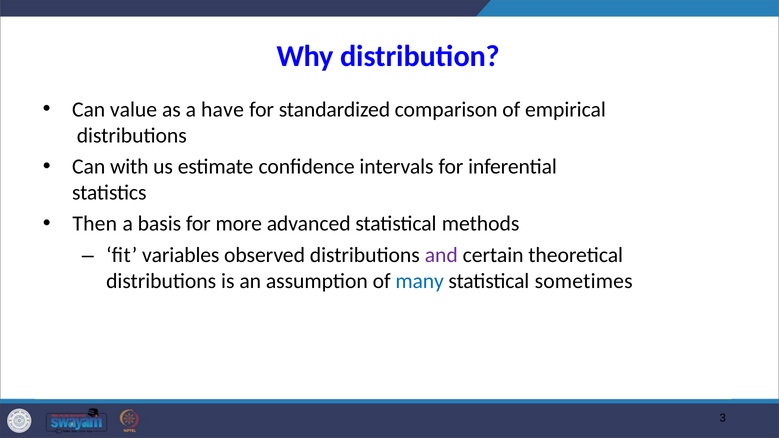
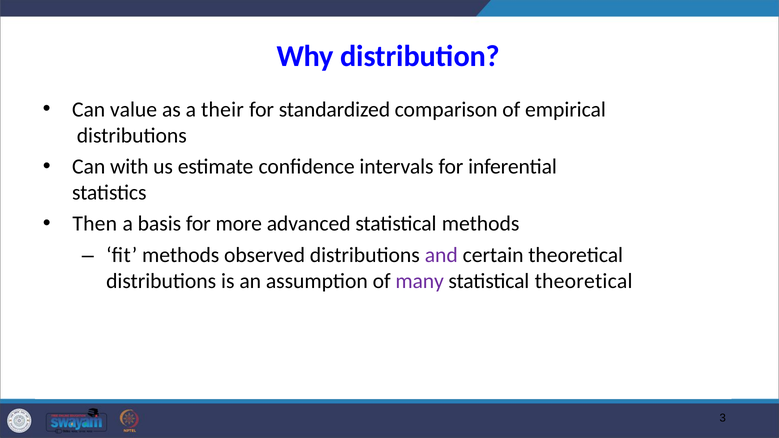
have: have -> their (222, 110)
fit variables: variables -> methods (181, 255)
many colour: blue -> purple (420, 281)
statistical sometimes: sometimes -> theoretical (584, 281)
